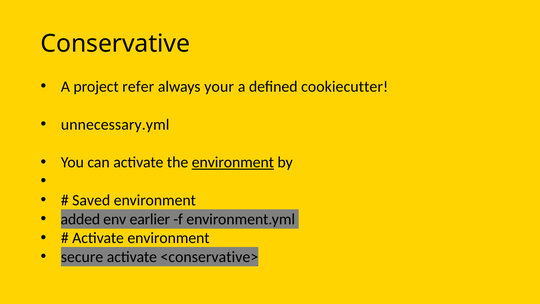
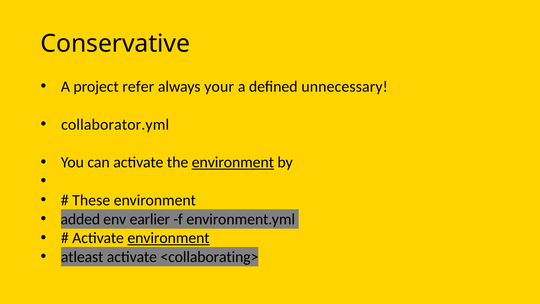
cookiecutter: cookiecutter -> unnecessary (345, 87)
unnecessary.yml: unnecessary.yml -> collaborator.yml (115, 124)
Saved: Saved -> These (91, 200)
environment underline: none -> present (169, 238)
secure: secure -> atleast (82, 257)
<conservative>: <conservative> -> <collaborating> (209, 257)
